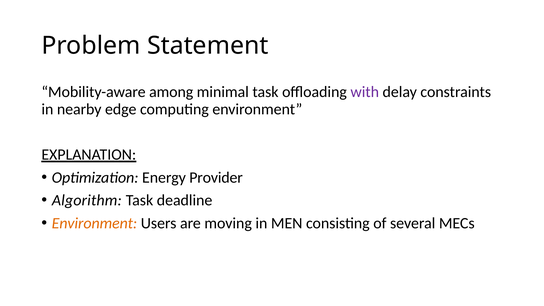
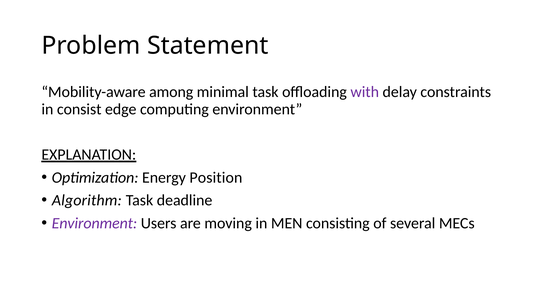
nearby: nearby -> consist (79, 109)
Provider: Provider -> Position (216, 178)
Environment colour: orange -> purple (94, 223)
